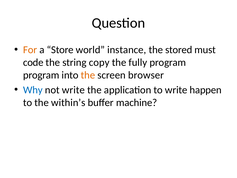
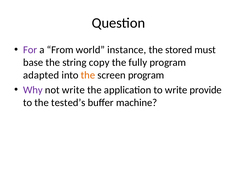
For colour: orange -> purple (30, 50)
Store: Store -> From (60, 50)
code: code -> base (33, 62)
program: program -> adapted (41, 75)
screen browser: browser -> program (146, 75)
Why colour: blue -> purple (33, 90)
happen: happen -> provide (206, 90)
within’s: within’s -> tested’s (68, 102)
